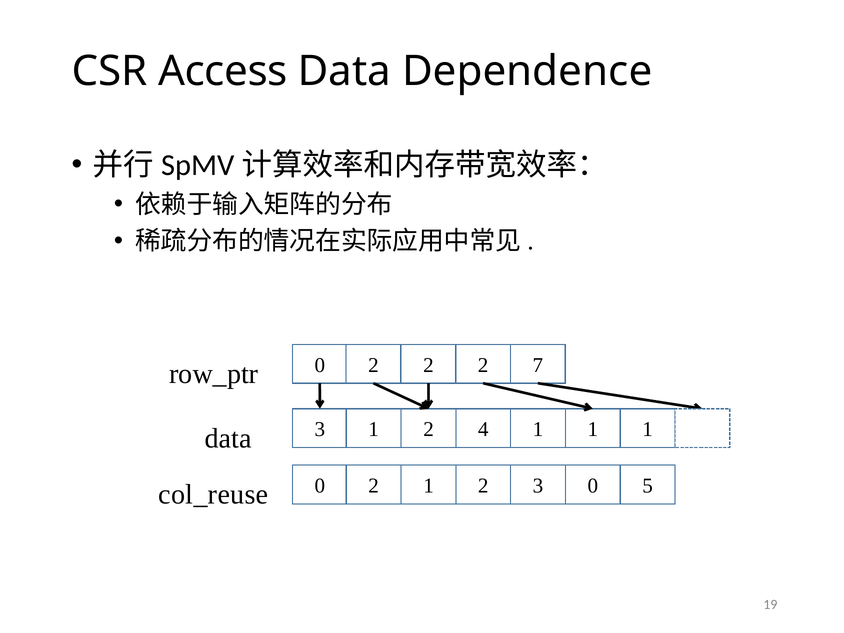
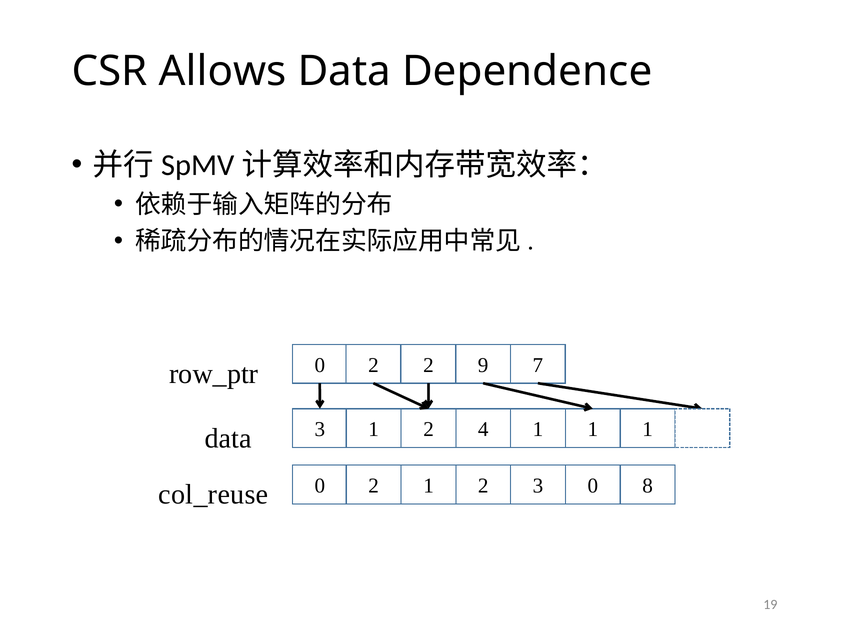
Access: Access -> Allows (223, 72)
2 2 2: 2 -> 9 (483, 365)
5: 5 -> 8 (648, 486)
